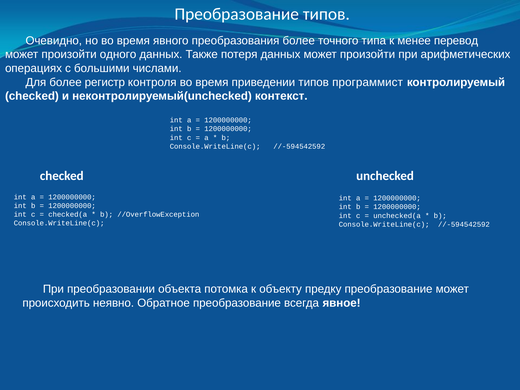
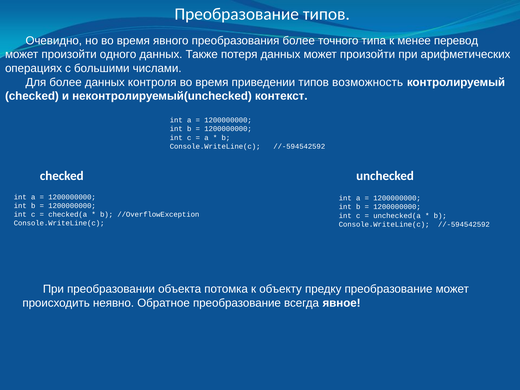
более регистр: регистр -> данных (105, 82)
программист: программист -> возможность (368, 82)
